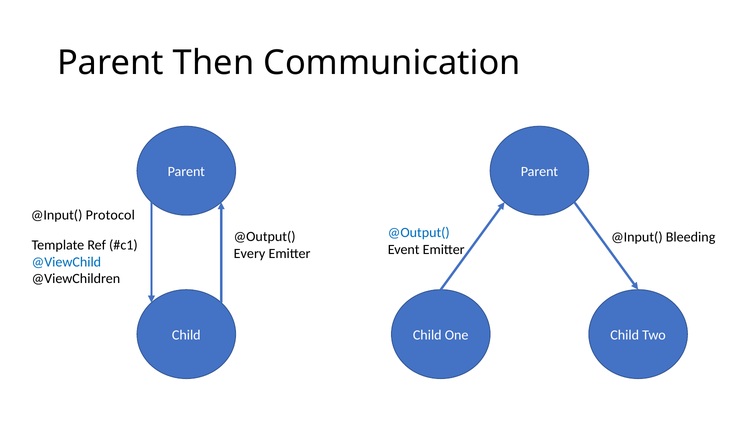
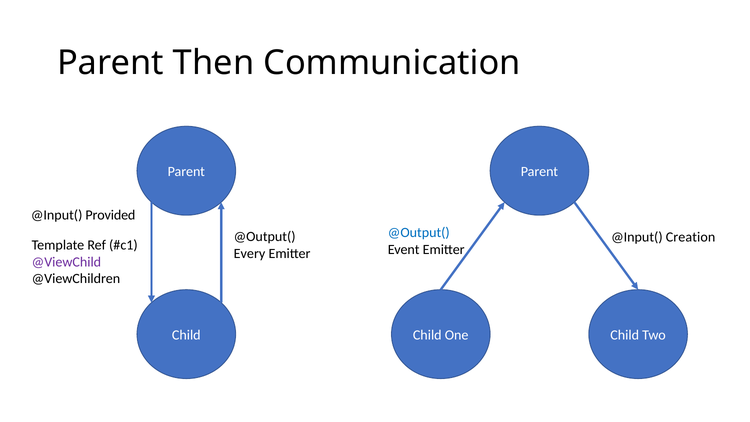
Protocol: Protocol -> Provided (110, 215)
Bleeding: Bleeding -> Creation (691, 237)
@ViewChild colour: blue -> purple (66, 262)
